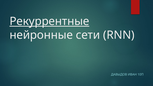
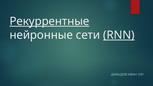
RNN underline: none -> present (119, 35)
